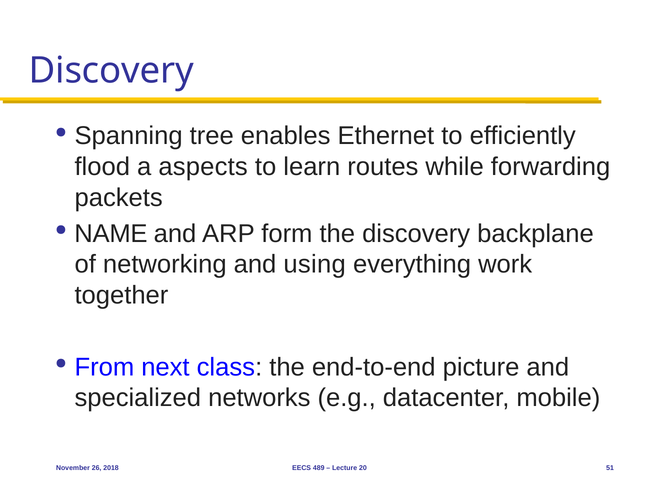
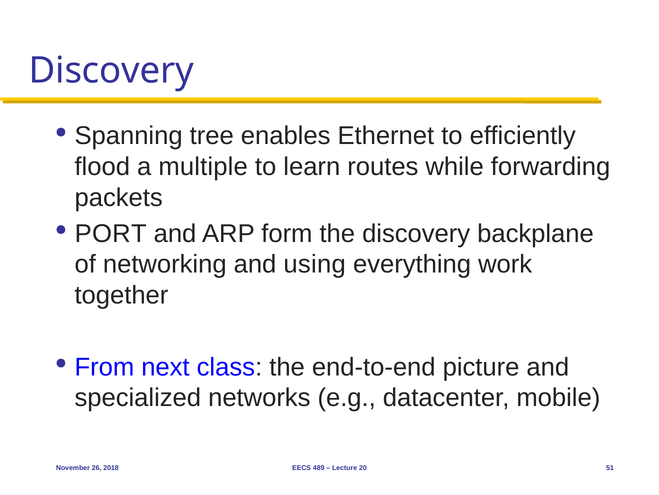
aspects: aspects -> multiple (203, 167)
NAME: NAME -> PORT (111, 233)
